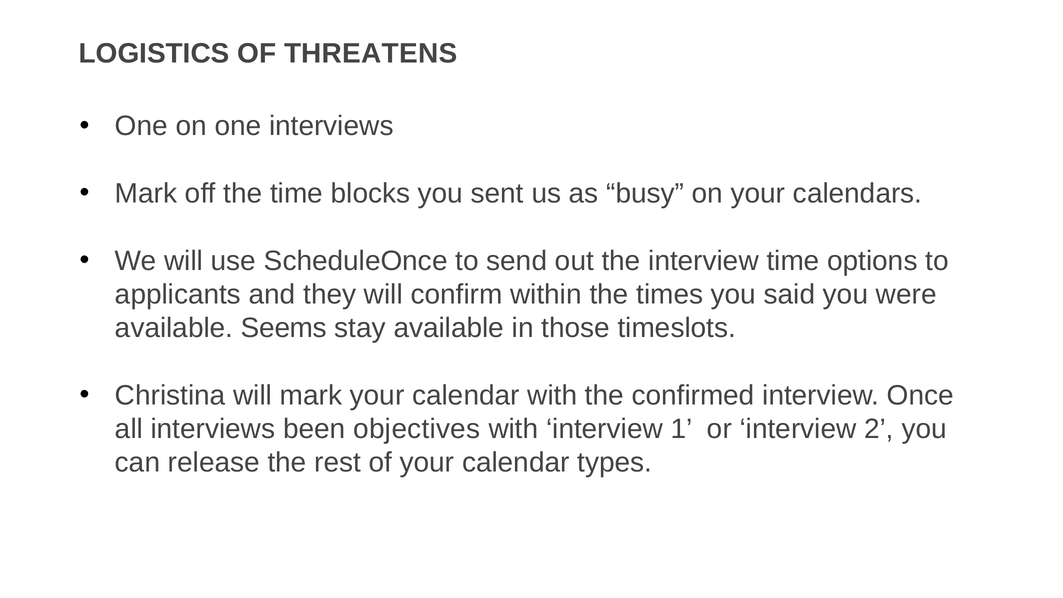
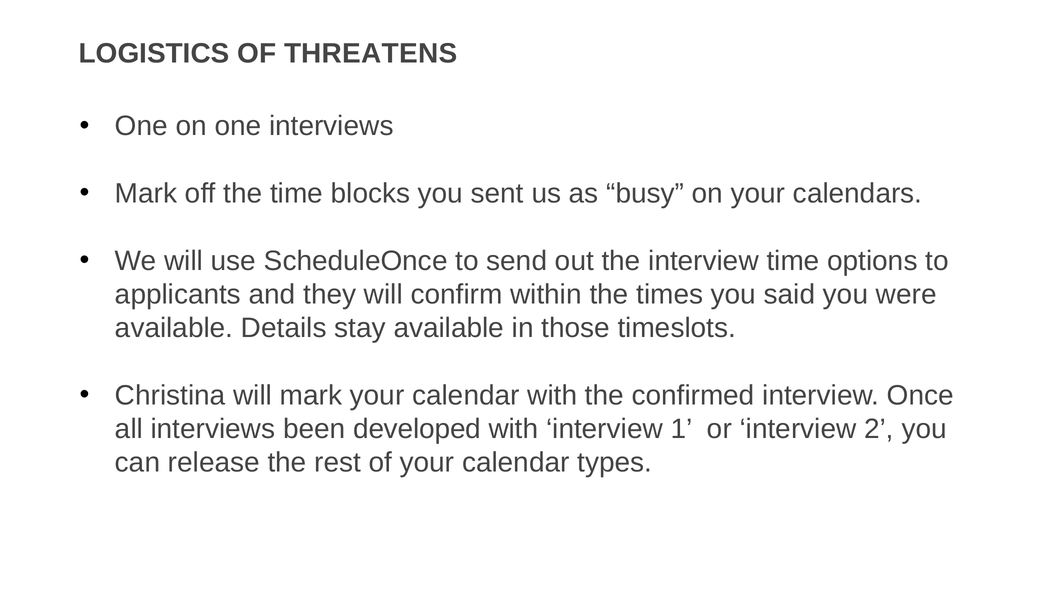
Seems: Seems -> Details (284, 328)
objectives: objectives -> developed (417, 429)
